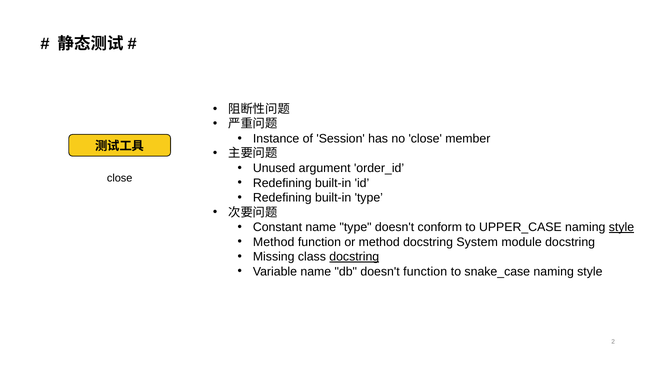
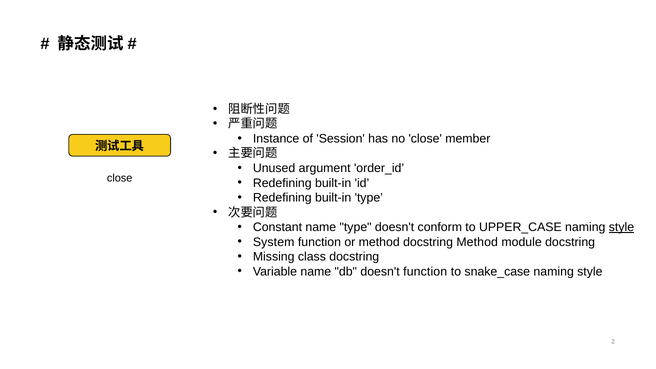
Method: Method -> System (274, 242)
docstring System: System -> Method (477, 242)
docstring underline: present -> none (354, 257)
